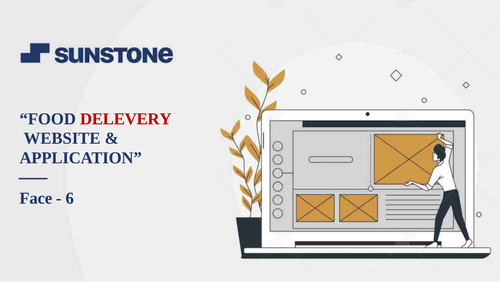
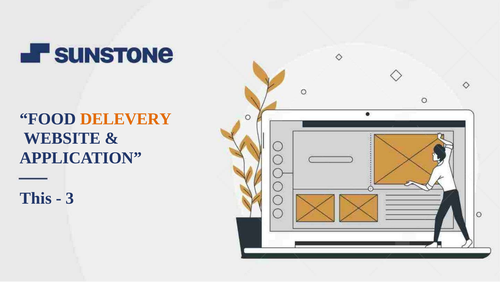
DELEVERY colour: red -> orange (126, 119)
Face: Face -> This (36, 198)
6: 6 -> 3 (70, 198)
